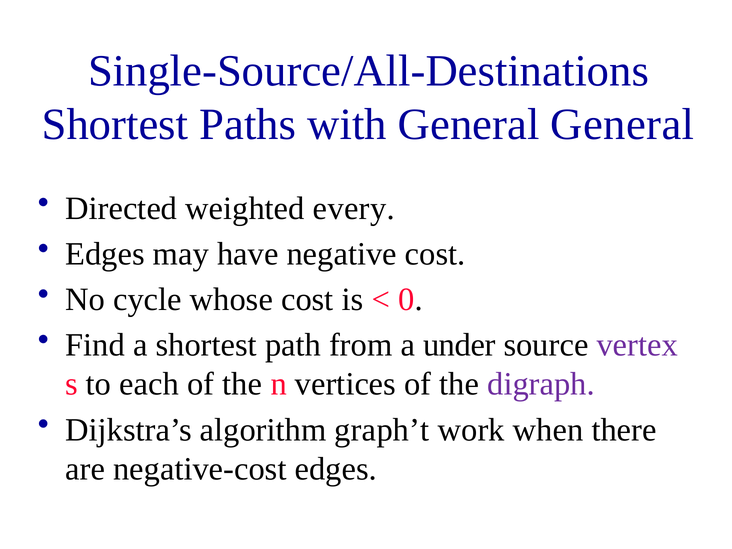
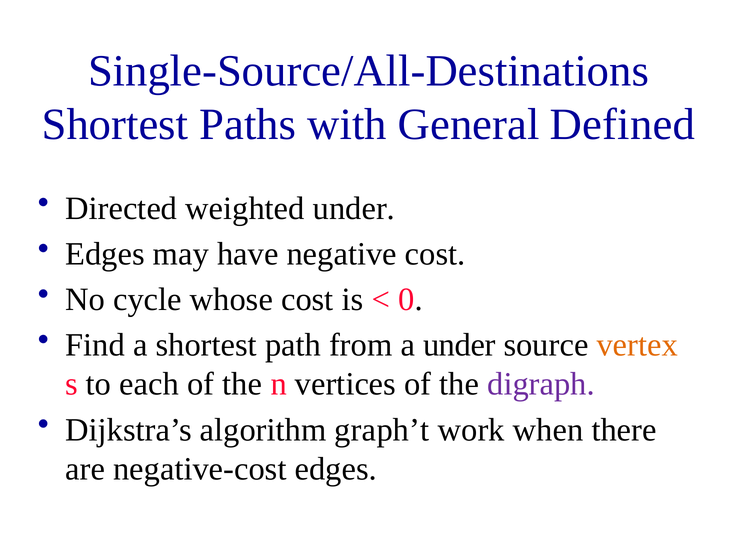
General General: General -> Defined (622, 124)
weighted every: every -> under (354, 208)
vertex colour: purple -> orange (637, 345)
